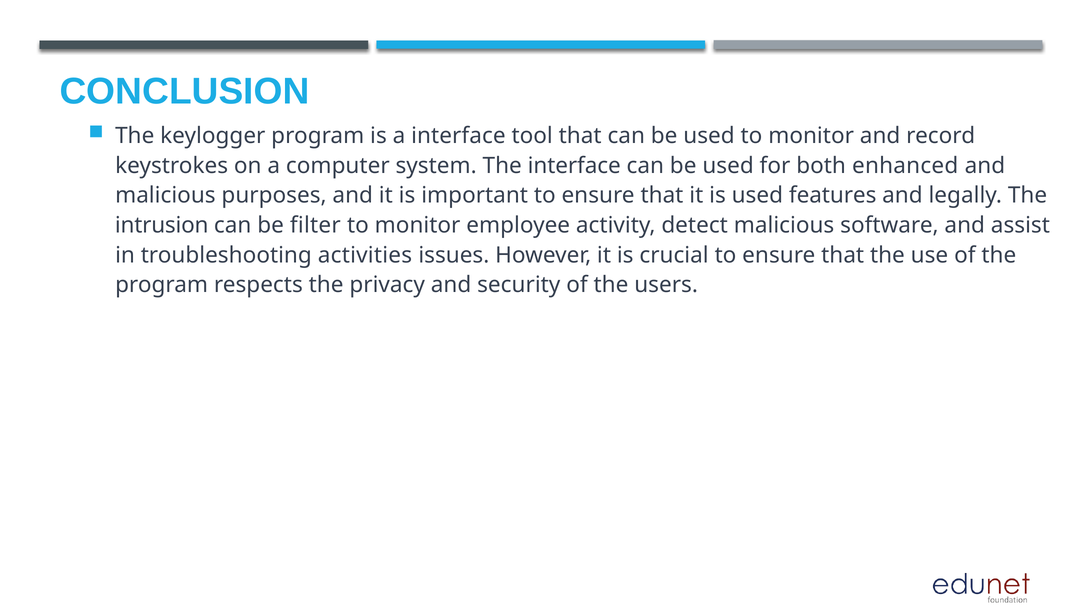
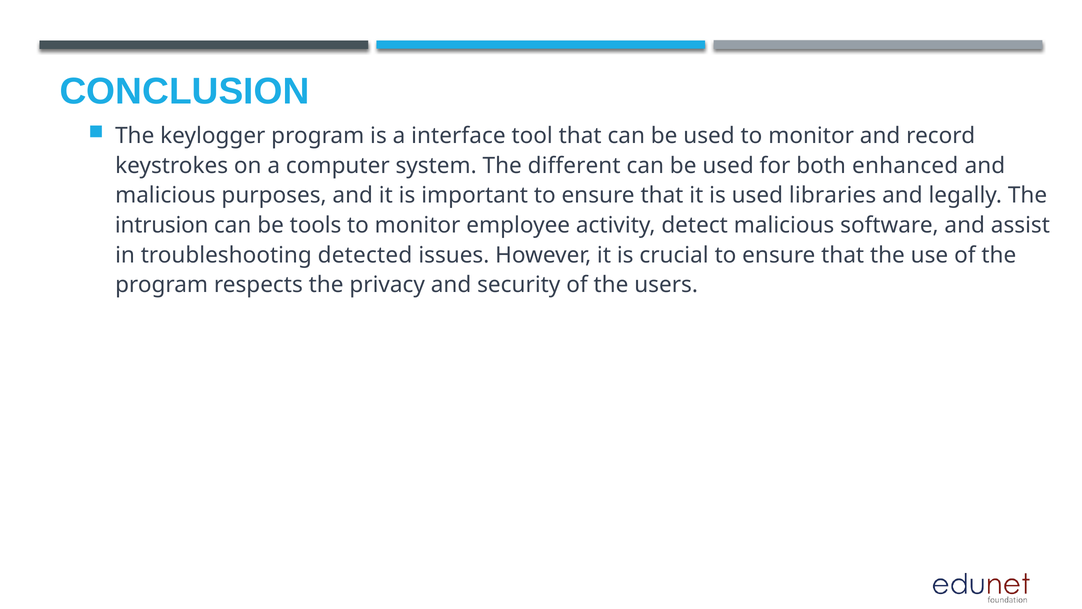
The interface: interface -> different (574, 166)
features: features -> libraries (833, 195)
filter: filter -> tools (316, 225)
activities: activities -> detected (365, 255)
